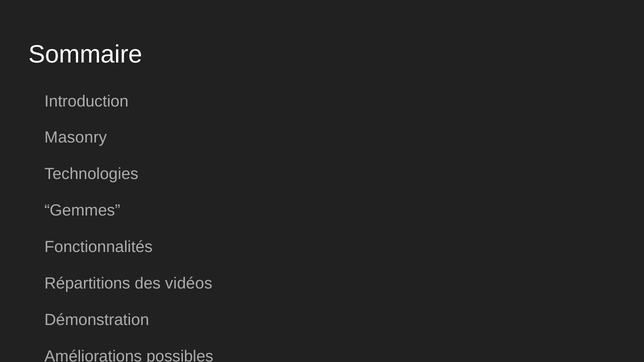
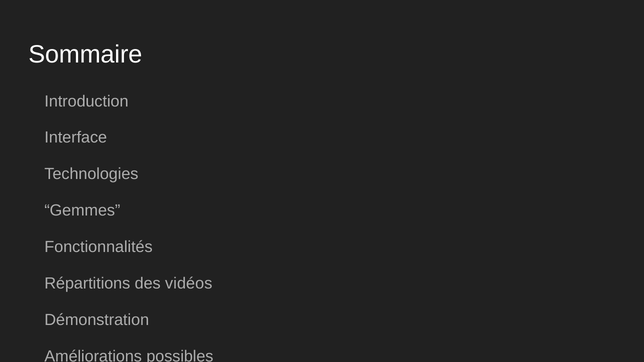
Masonry: Masonry -> Interface (76, 138)
